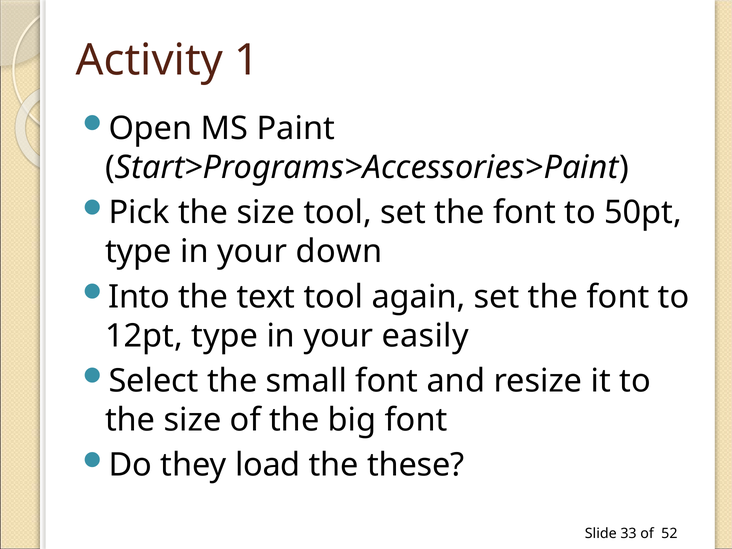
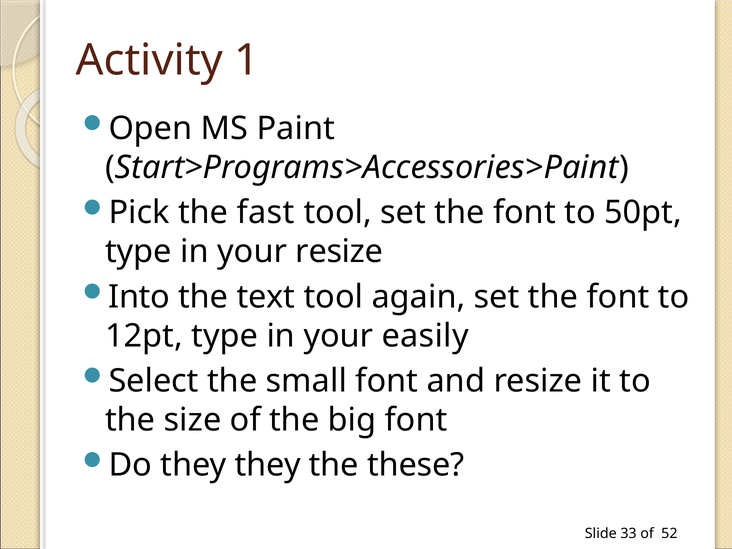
Pick the size: size -> fast (266, 213)
your down: down -> resize (339, 252)
they load: load -> they (268, 465)
